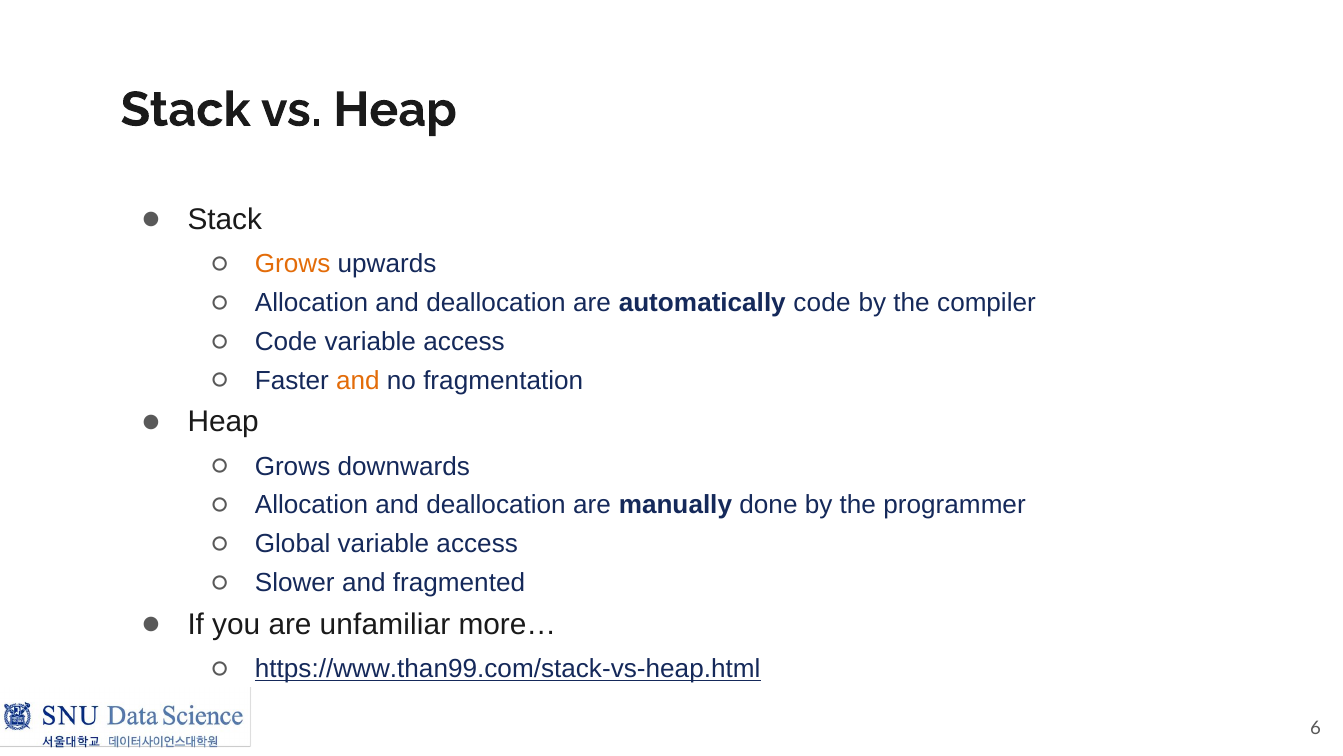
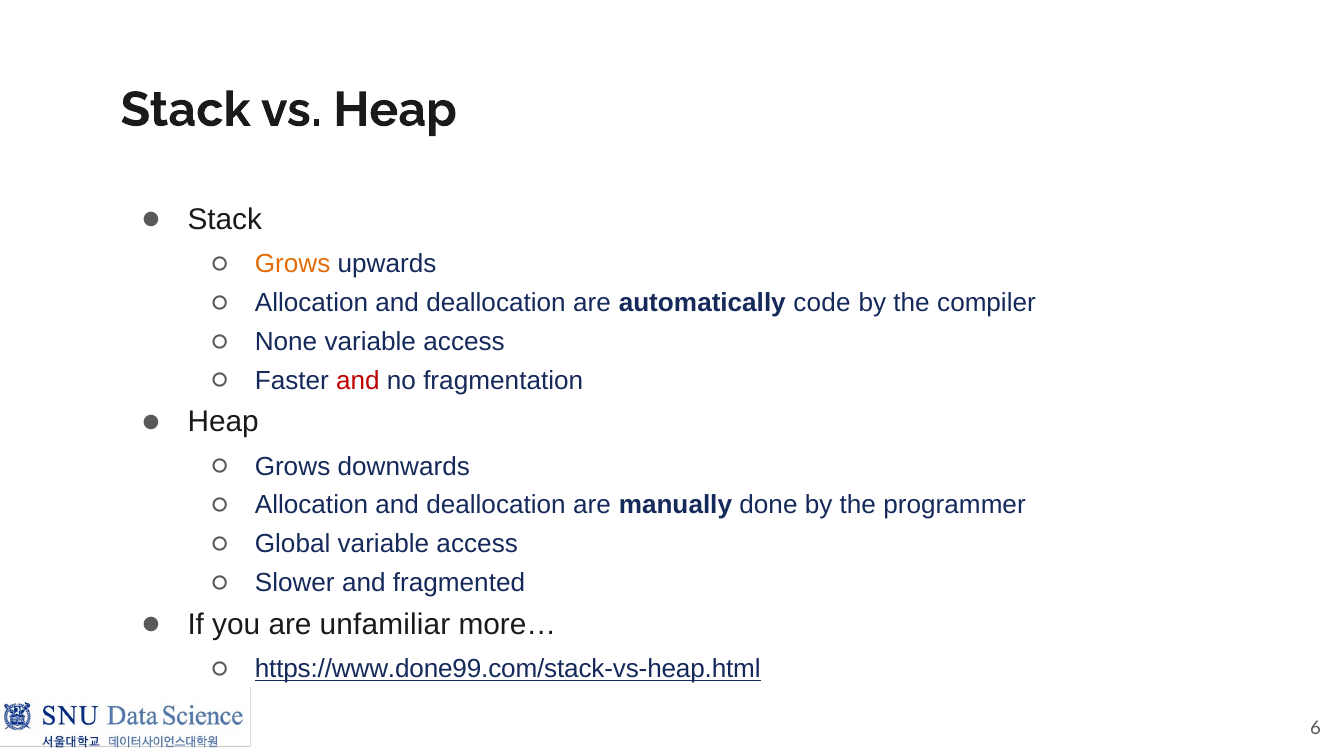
Code: Code -> None (286, 342)
and colour: orange -> red (358, 380)
https://www.than99.com/stack-vs-heap.html: https://www.than99.com/stack-vs-heap.html -> https://www.done99.com/stack-vs-heap.html (508, 668)
